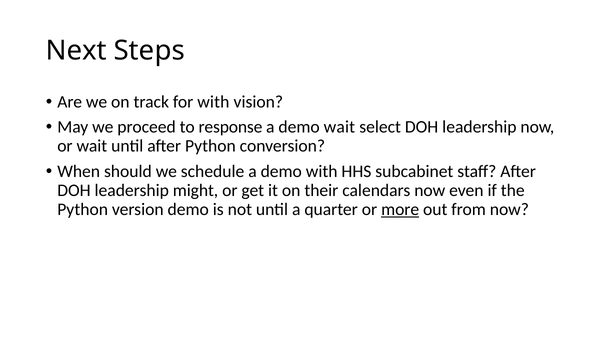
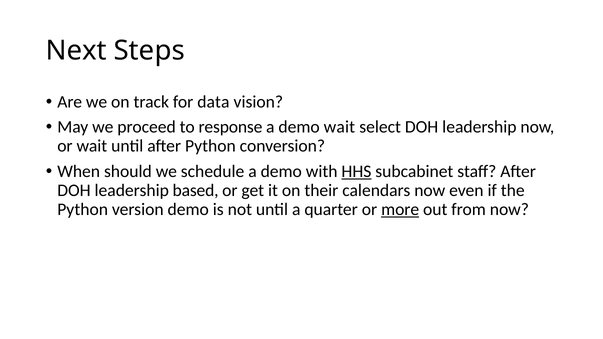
for with: with -> data (213, 102)
HHS underline: none -> present (356, 172)
might: might -> based (196, 191)
